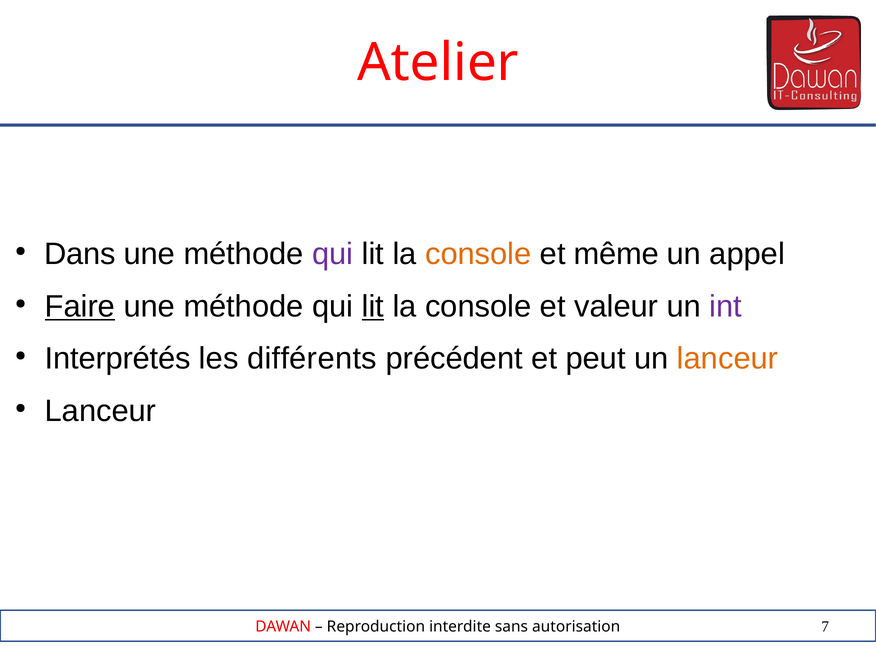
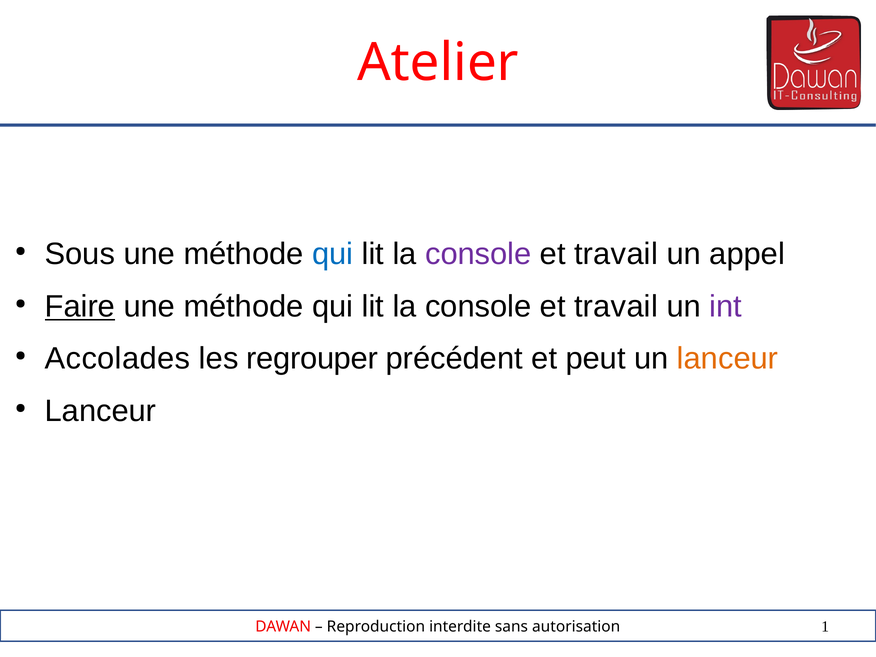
Dans: Dans -> Sous (80, 254)
qui colour: purple -> blue (333, 254)
console colour: orange -> purple (478, 254)
même: même -> travail (616, 254)
lit underline: present -> none (373, 306)
valeur: valeur -> travail (616, 306)
Interprétés: Interprétés -> Accolades (118, 359)
différents: différents -> regrouper (312, 359)
7: 7 -> 1 (825, 627)
